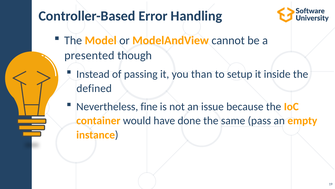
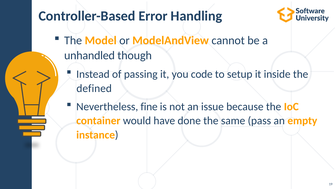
presented: presented -> unhandled (89, 55)
than: than -> code (202, 74)
